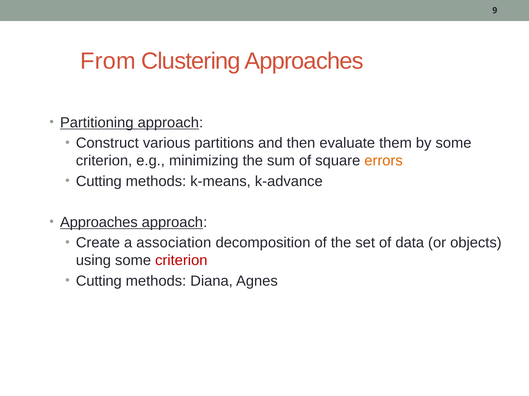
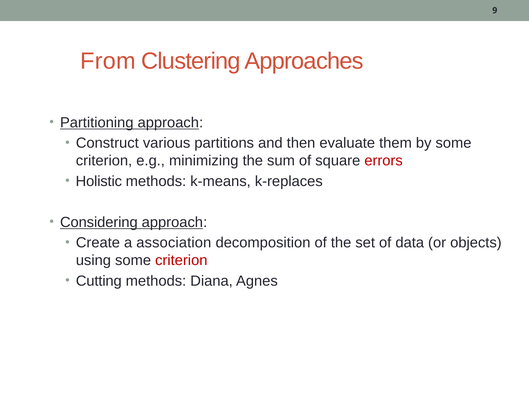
errors colour: orange -> red (384, 161)
Cutting: Cutting -> Holistic (99, 182)
k-advance: k-advance -> k-replaces (289, 182)
Approaches: Approaches -> Considering (99, 223)
